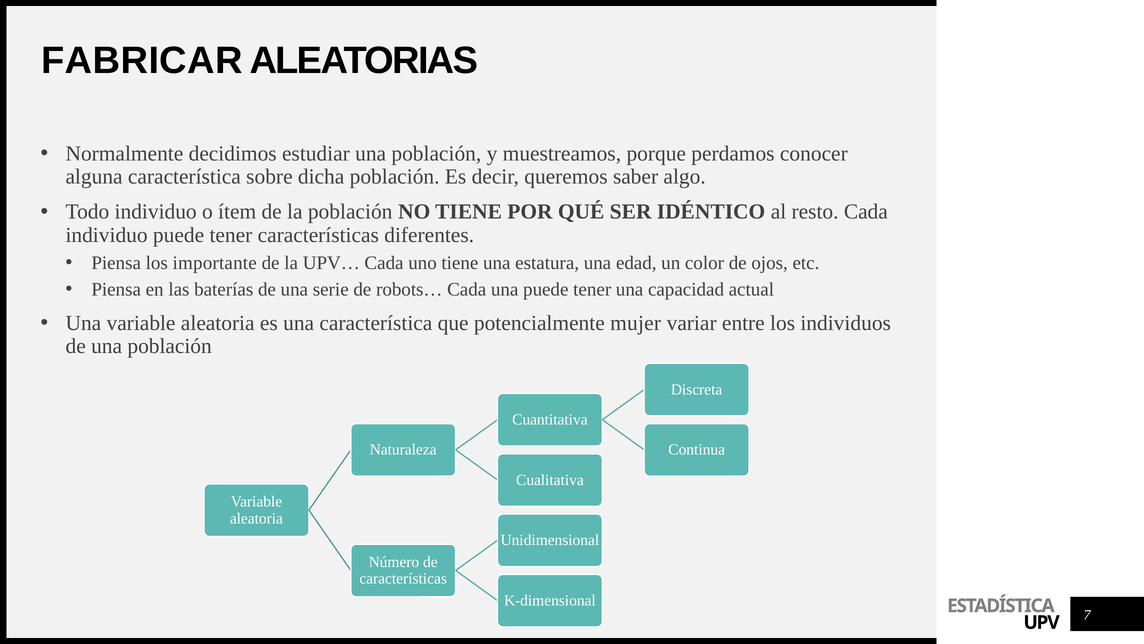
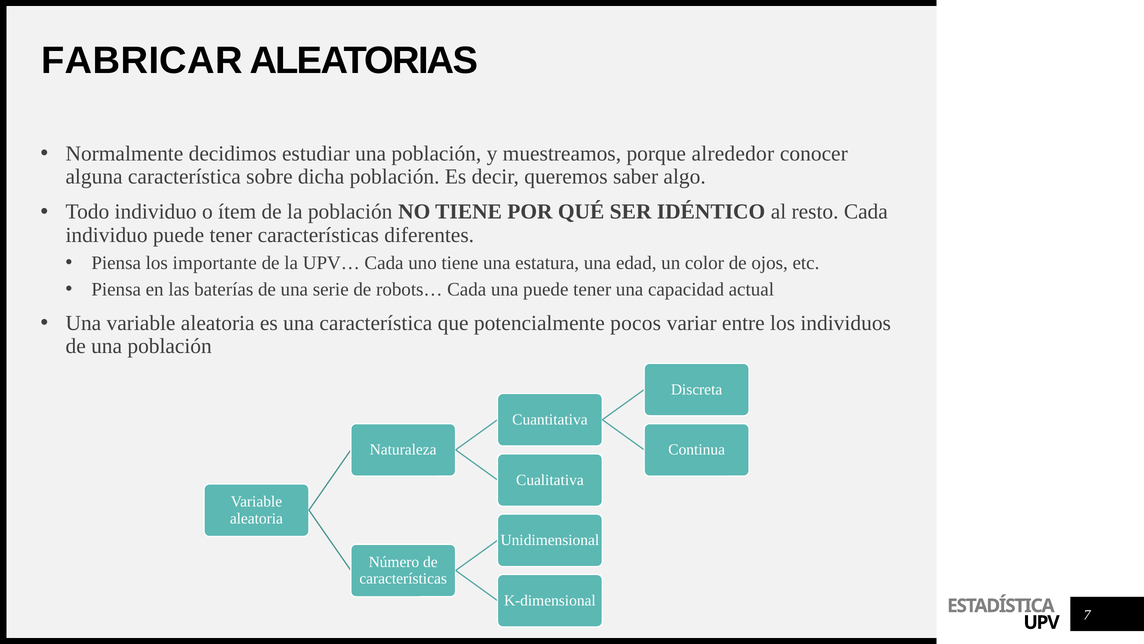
perdamos: perdamos -> alrededor (733, 153)
mujer: mujer -> pocos (636, 323)
